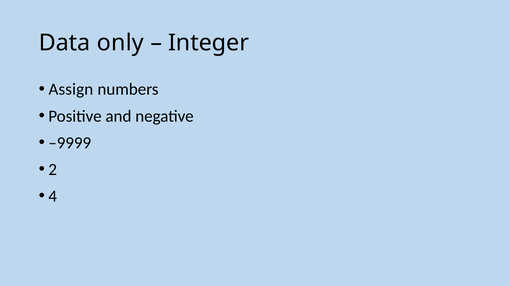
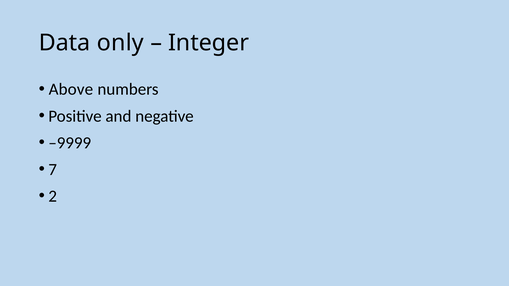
Assign: Assign -> Above (71, 89)
2: 2 -> 7 (53, 170)
4: 4 -> 2 (53, 196)
